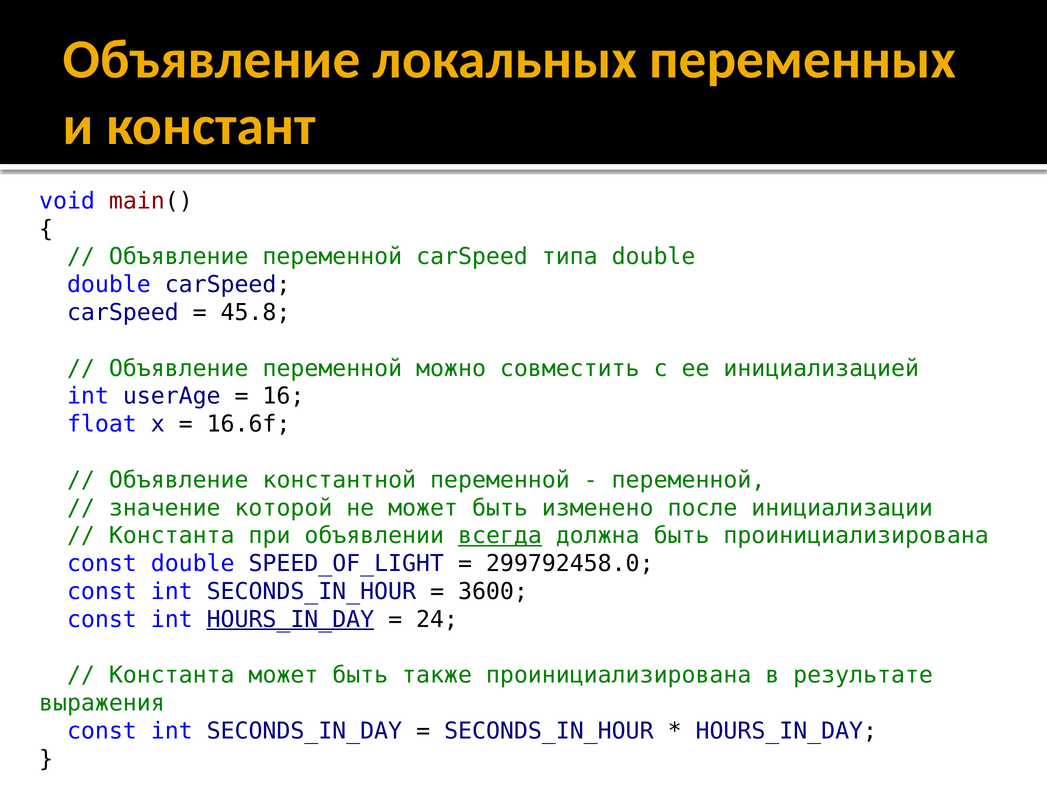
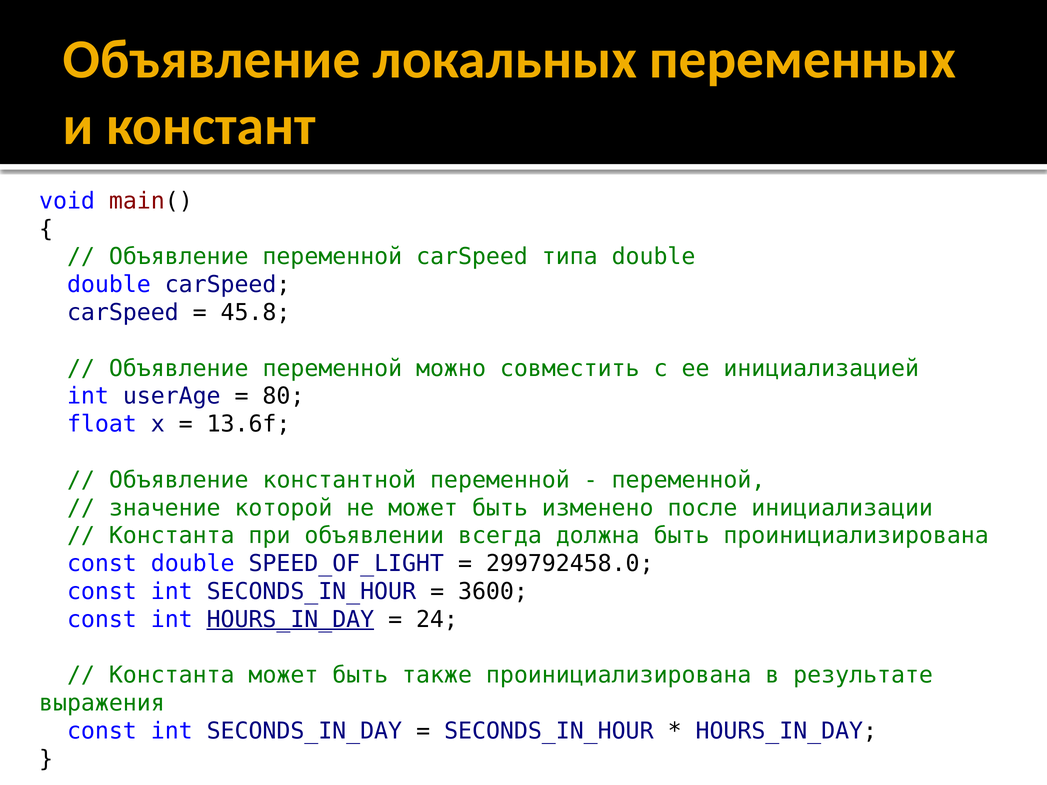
16: 16 -> 80 (283, 396)
16.6f: 16.6f -> 13.6f (249, 424)
всегда underline: present -> none (500, 536)
